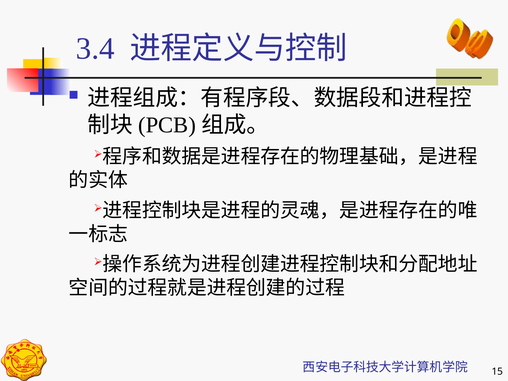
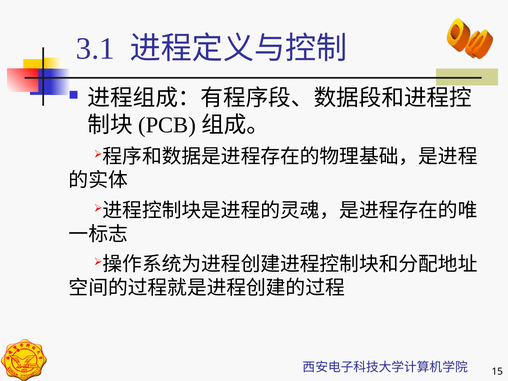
3.4: 3.4 -> 3.1 (95, 49)
